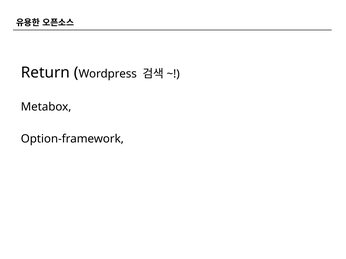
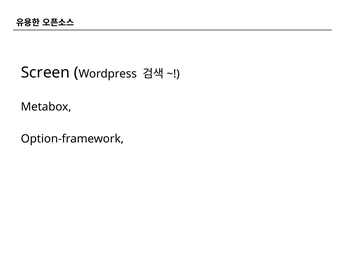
Return: Return -> Screen (45, 73)
